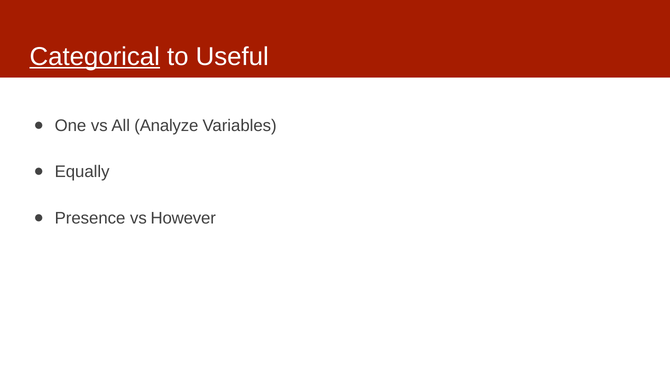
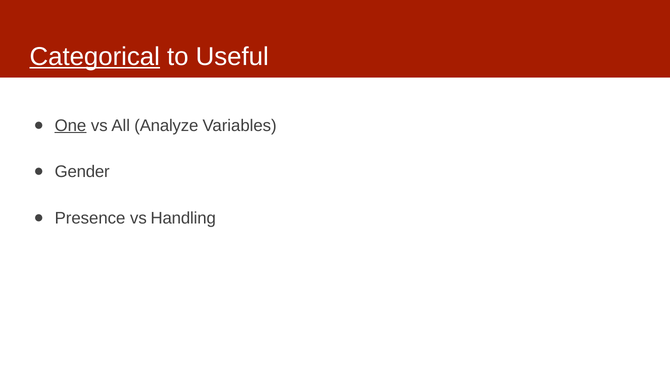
One underline: none -> present (70, 125)
Equally: Equally -> Gender (82, 172)
However: However -> Handling (183, 218)
